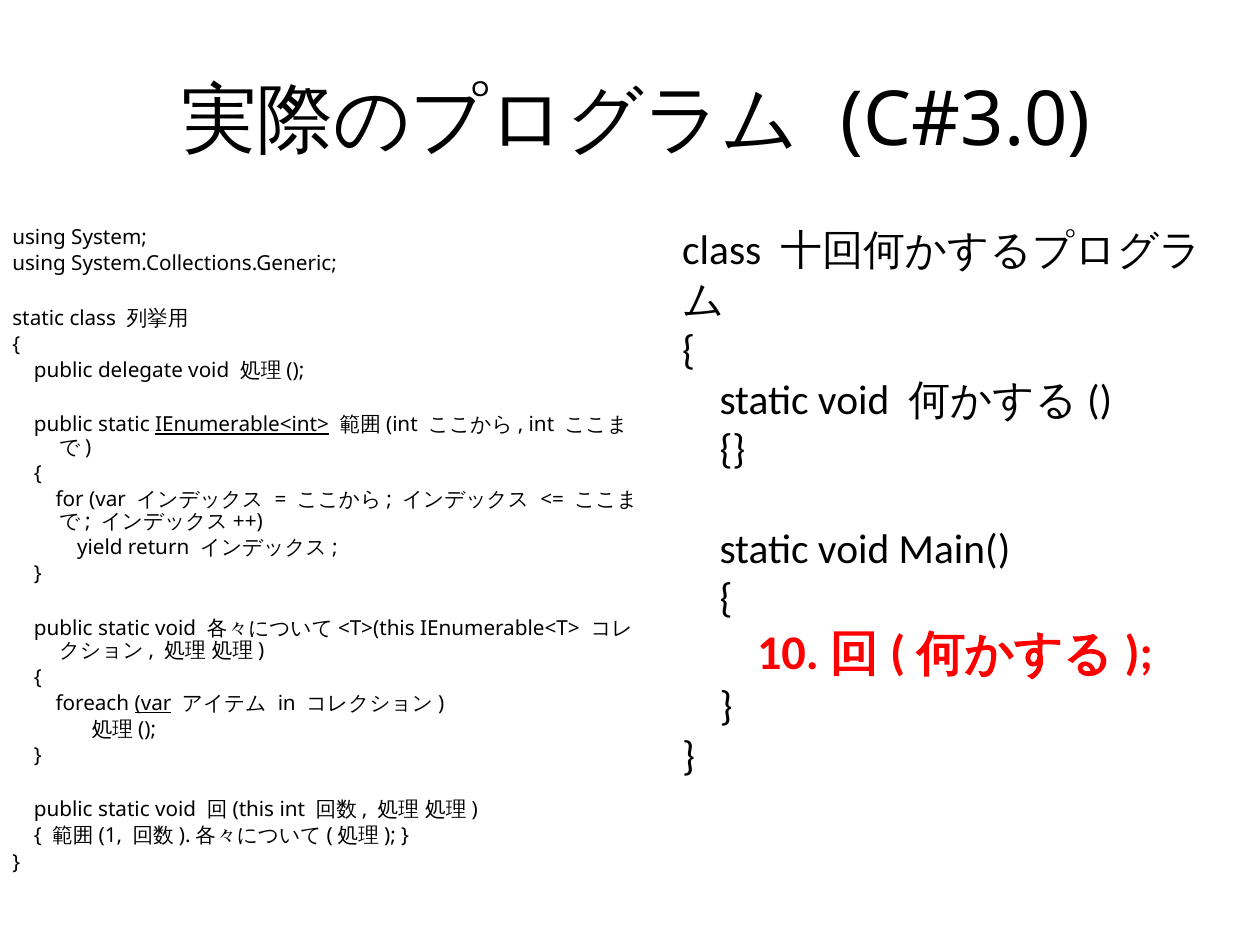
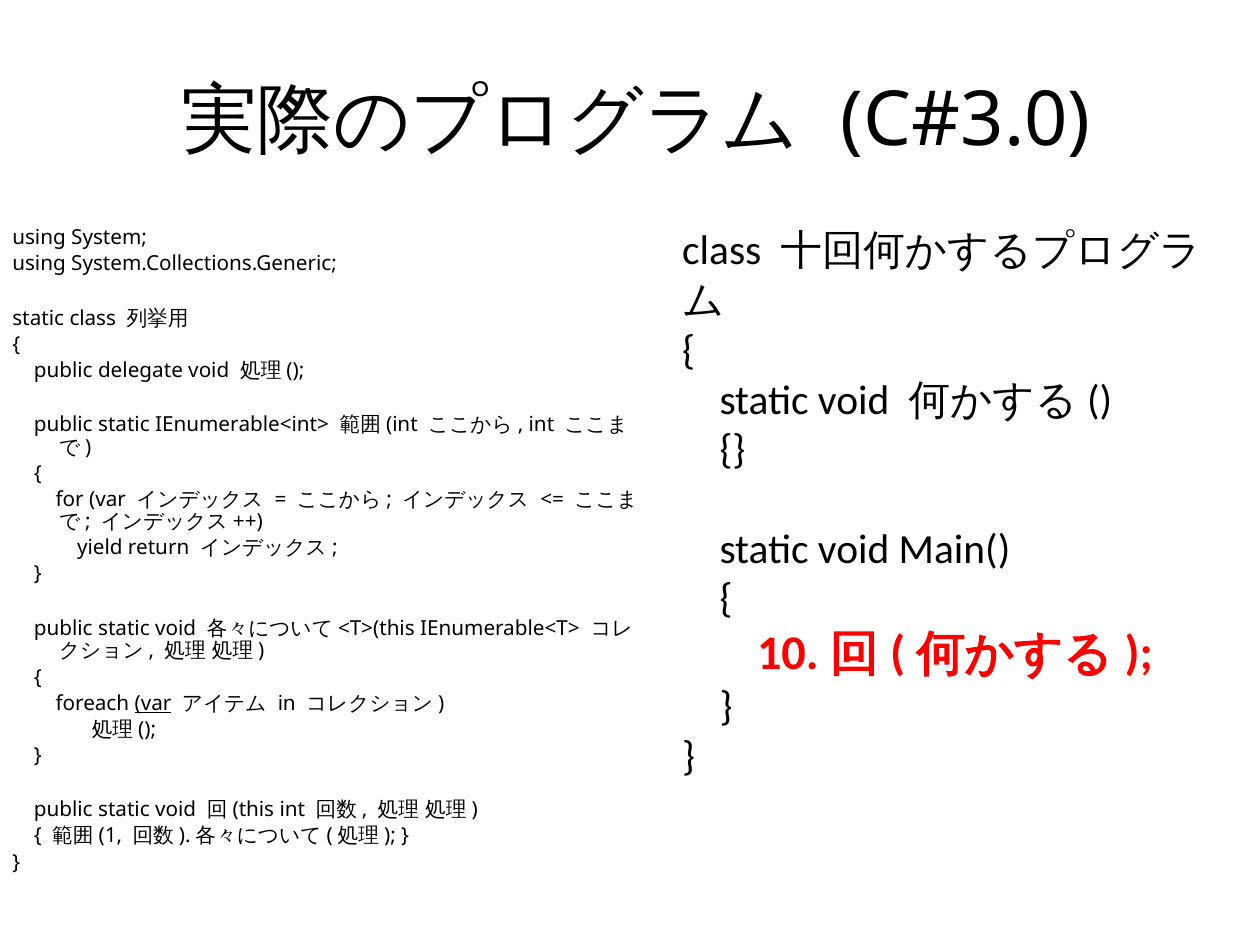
IEnumerable<int> underline: present -> none (242, 425)
